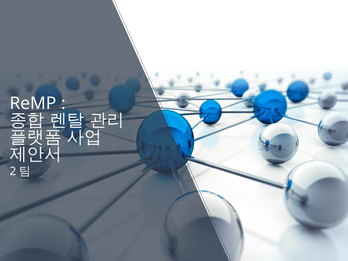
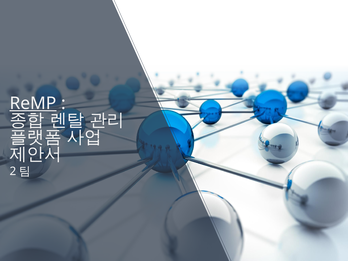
ReMP underline: none -> present (33, 103)
